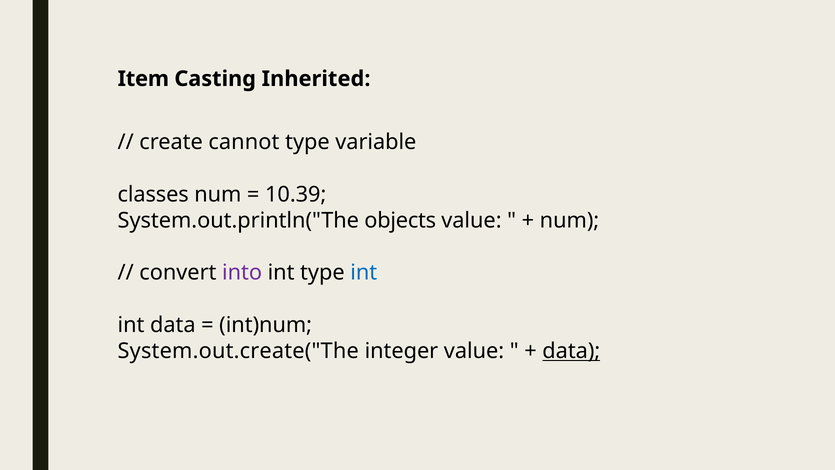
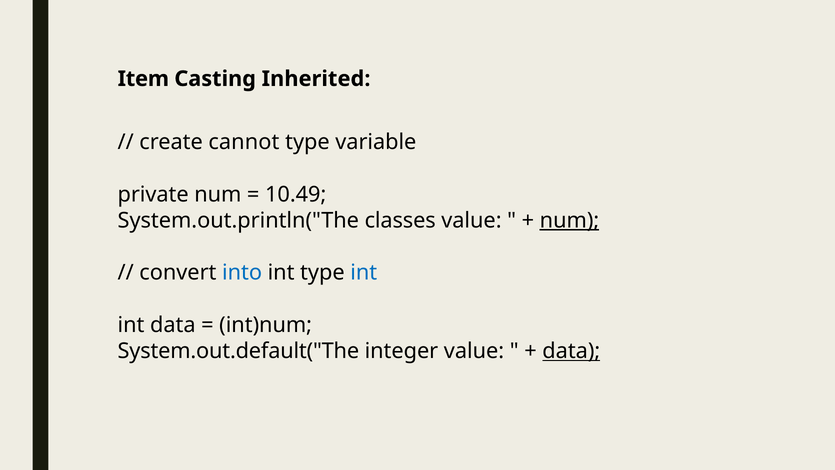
classes: classes -> private (153, 194)
10.39: 10.39 -> 10.49 (296, 194)
objects: objects -> classes (400, 220)
num underline: none -> present (569, 220)
into colour: purple -> blue (242, 273)
System.out.create("The: System.out.create("The -> System.out.default("The (238, 351)
